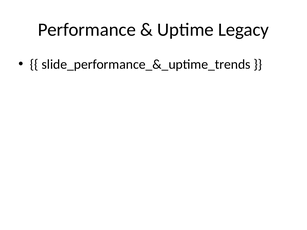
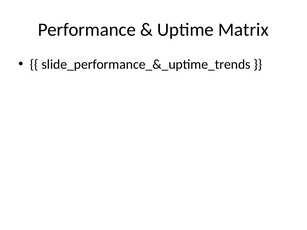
Legacy: Legacy -> Matrix (243, 30)
